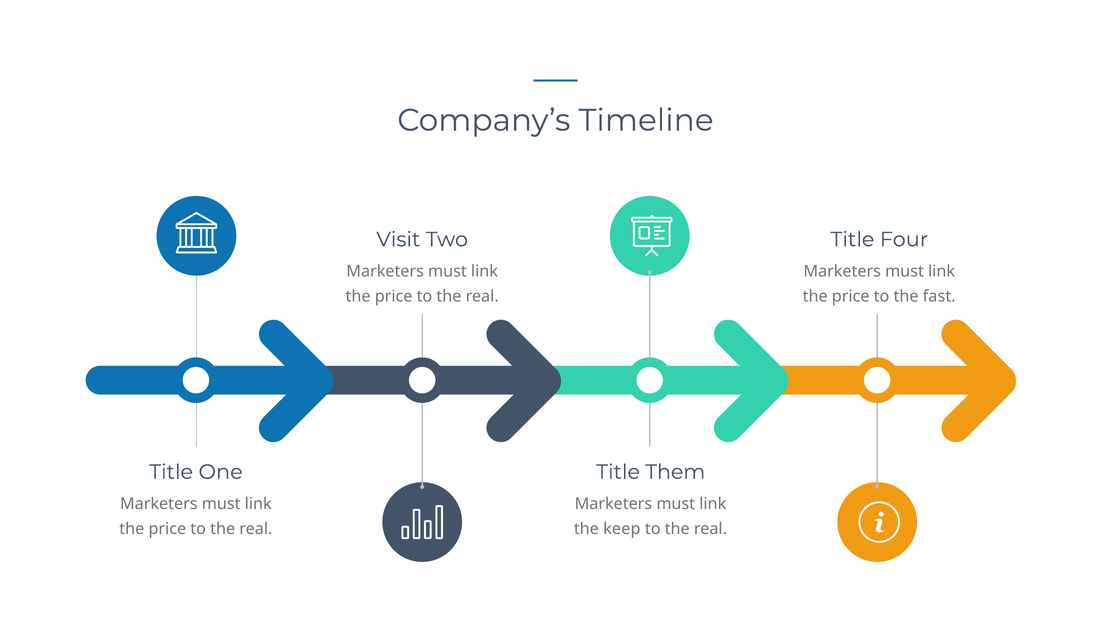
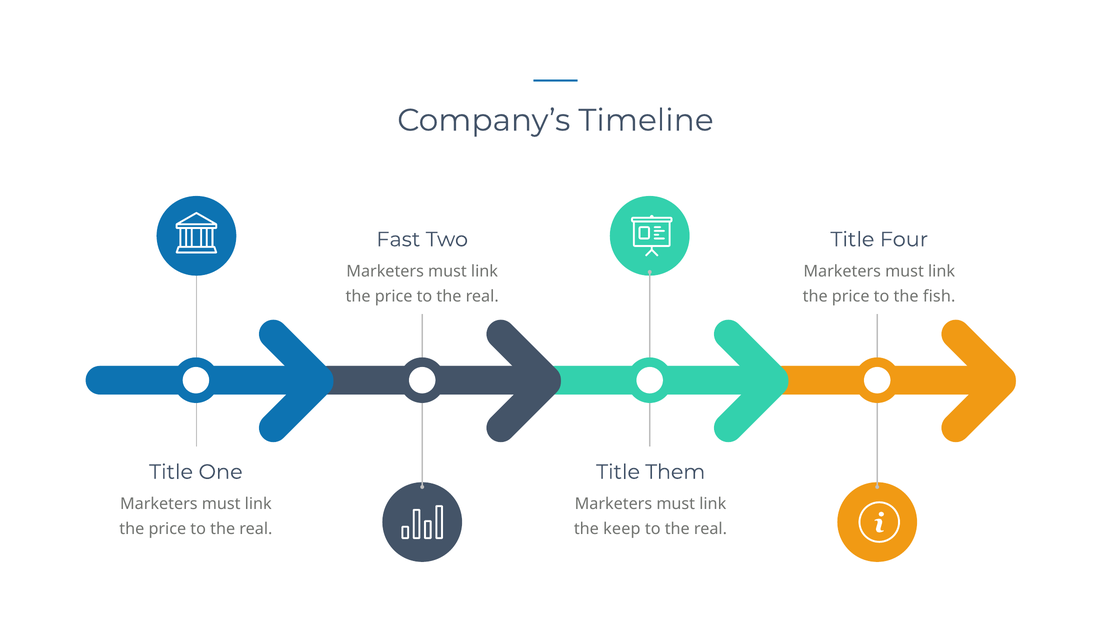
Visit: Visit -> Fast (398, 240)
fast: fast -> fish (939, 296)
